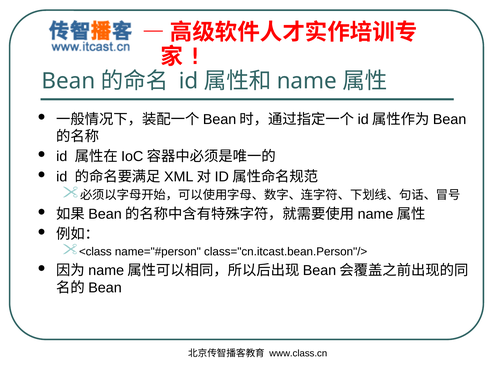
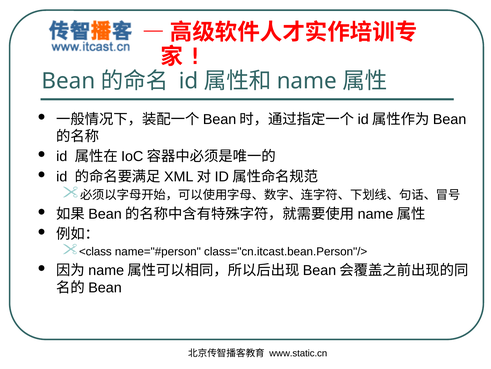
www.class.cn: www.class.cn -> www.static.cn (298, 353)
